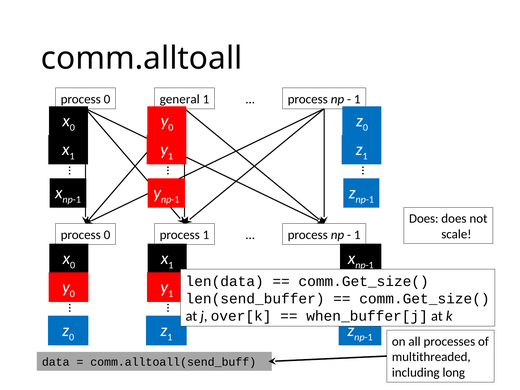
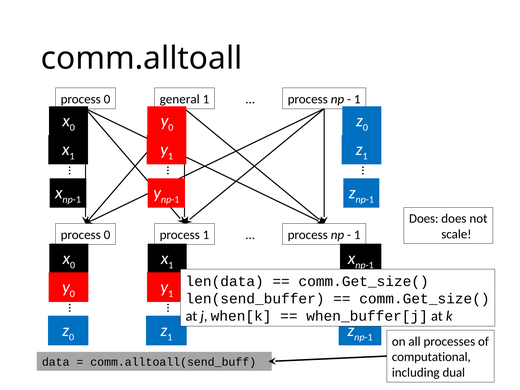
over[k: over[k -> when[k (241, 316)
multithreaded: multithreaded -> computational (431, 357)
long: long -> dual (454, 373)
